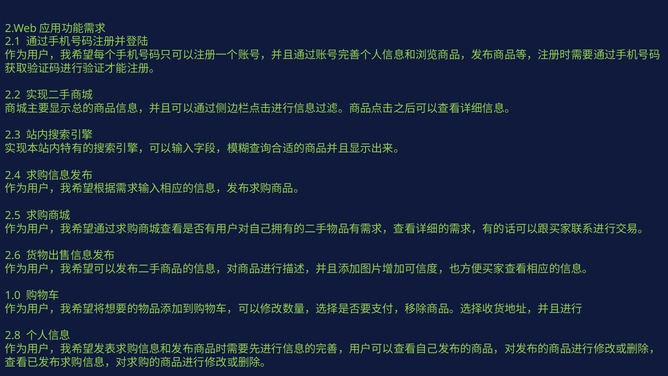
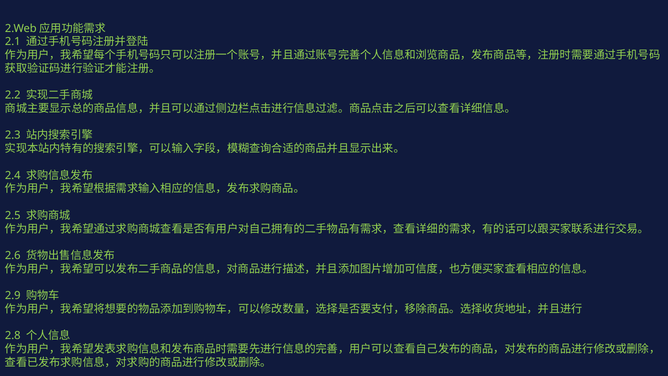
1.0: 1.0 -> 2.9 (13, 295)
